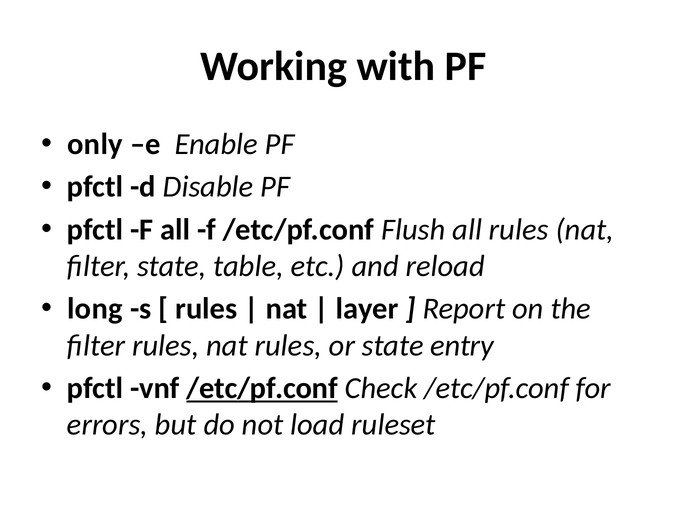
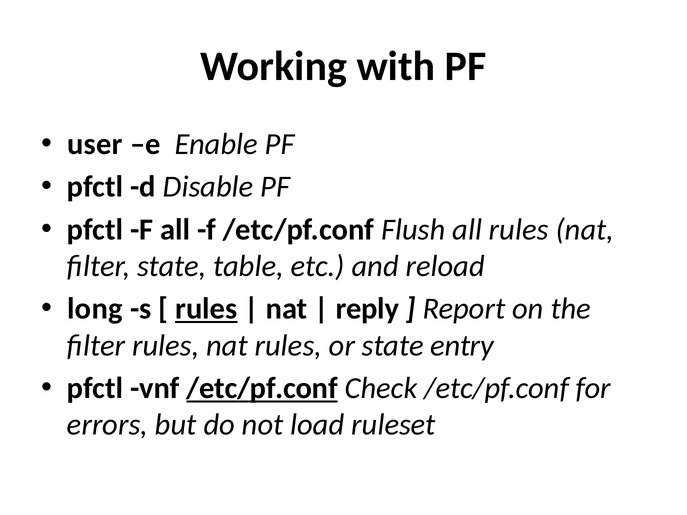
only: only -> user (95, 144)
rules underline: none -> present (206, 309)
layer: layer -> reply (367, 309)
